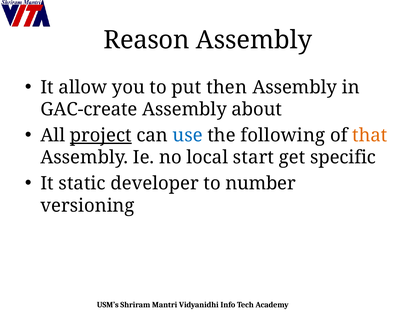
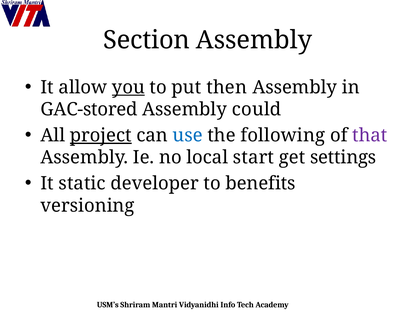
Reason: Reason -> Section (147, 40)
you underline: none -> present (128, 87)
GAC-create: GAC-create -> GAC-stored (89, 109)
about: about -> could (257, 109)
that colour: orange -> purple (370, 135)
specific: specific -> settings (343, 158)
number: number -> benefits (261, 183)
